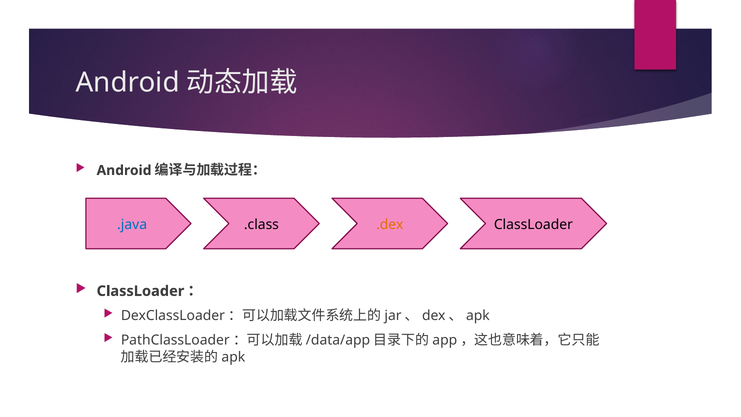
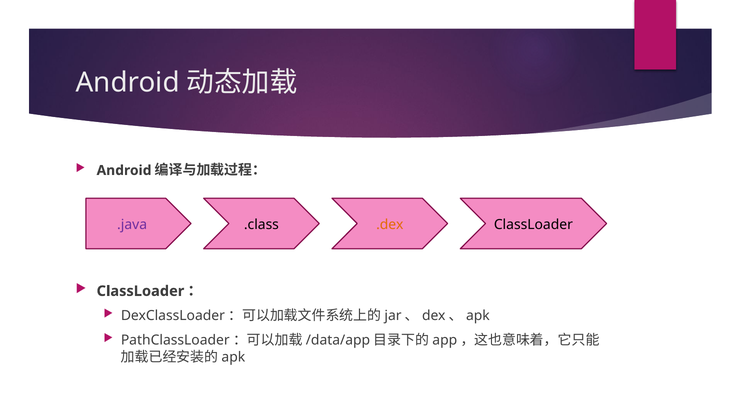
.java colour: blue -> purple (132, 224)
